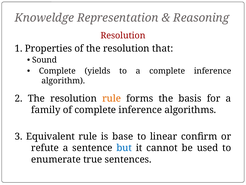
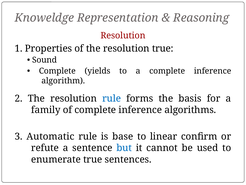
resolution that: that -> true (163, 48)
rule colour: orange -> blue (112, 98)
Equivalent: Equivalent -> Automatic (50, 136)
